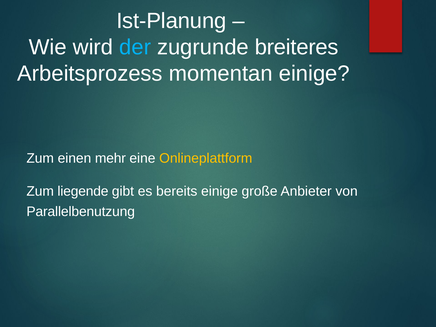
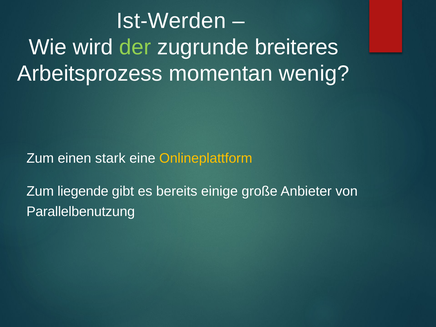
Ist-Planung: Ist-Planung -> Ist-Werden (171, 21)
der colour: light blue -> light green (135, 47)
momentan einige: einige -> wenig (314, 74)
mehr: mehr -> stark (110, 158)
